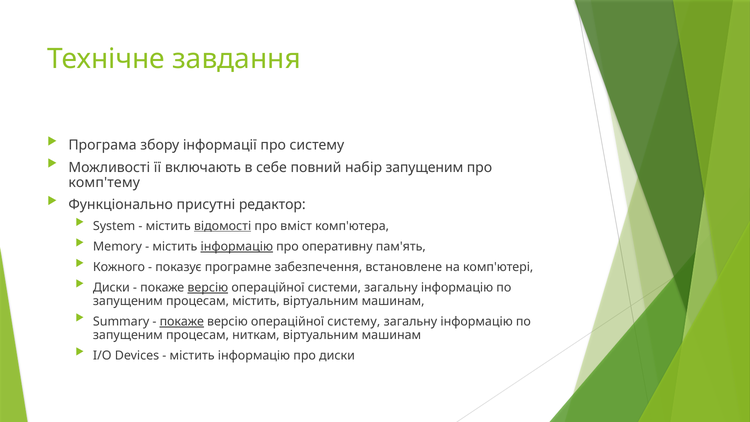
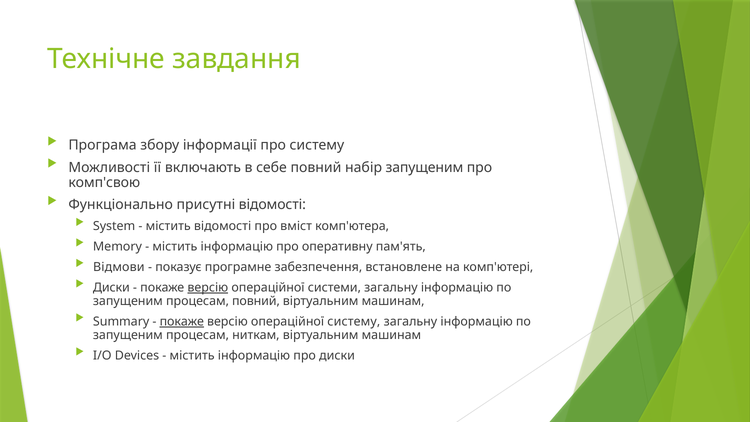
комп'тему: комп'тему -> комп'свою (104, 183)
присутні редактор: редактор -> відомості (272, 205)
відомості underline: present -> none (223, 226)
інформацію underline: present -> none (237, 246)
Кожного: Кожного -> Відмови (119, 267)
процесам містить: містить -> повний (256, 301)
